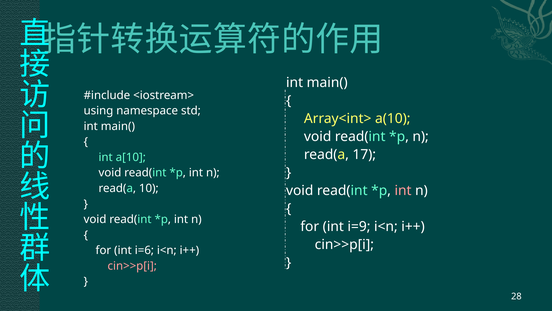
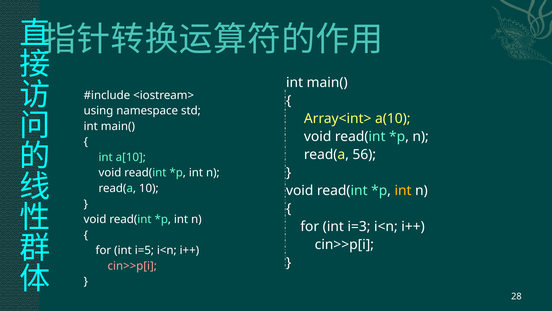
17: 17 -> 56 (364, 154)
int colour: pink -> yellow (403, 190)
i=9: i=9 -> i=3 (359, 226)
i=6: i=6 -> i=5 (144, 250)
